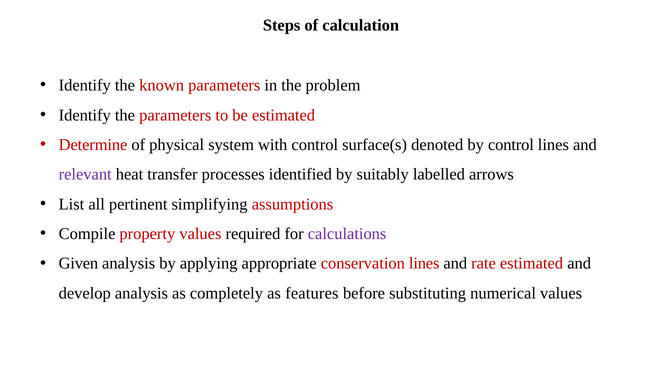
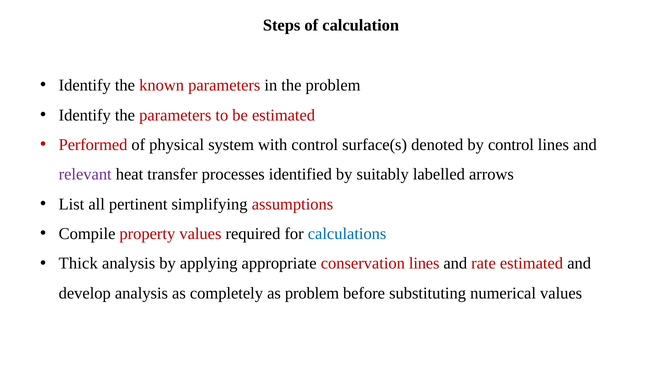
Determine: Determine -> Performed (93, 145)
calculations colour: purple -> blue (347, 234)
Given: Given -> Thick (78, 263)
as features: features -> problem (312, 293)
